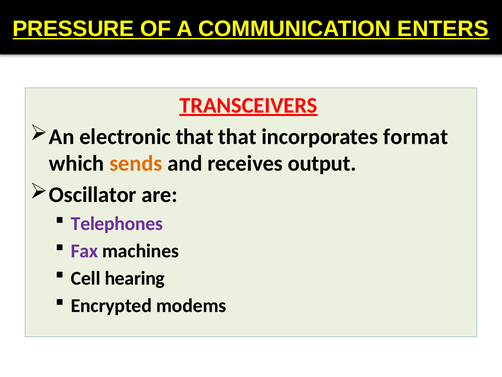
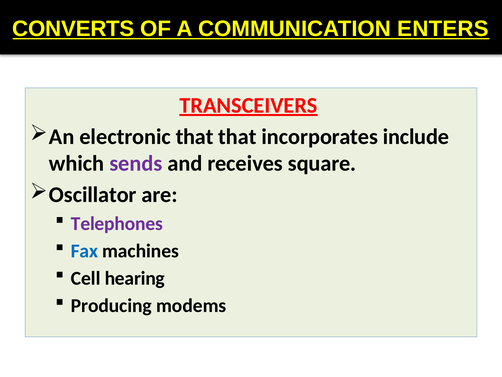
PRESSURE: PRESSURE -> CONVERTS (73, 29)
format: format -> include (416, 137)
sends colour: orange -> purple (136, 163)
output: output -> square (322, 163)
Fax colour: purple -> blue (84, 251)
Encrypted: Encrypted -> Producing (111, 305)
